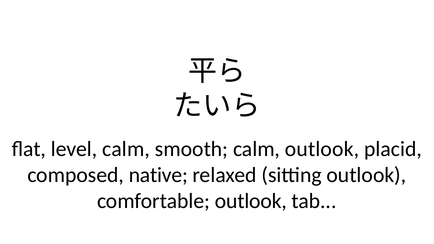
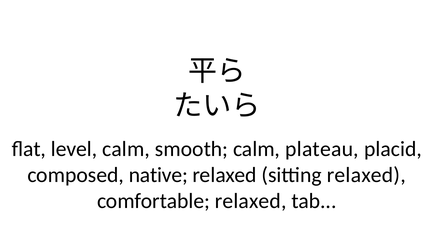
calm outlook: outlook -> plateau (322, 149)
sitting outlook: outlook -> relaxed (366, 175)
comfortable outlook: outlook -> relaxed (251, 201)
